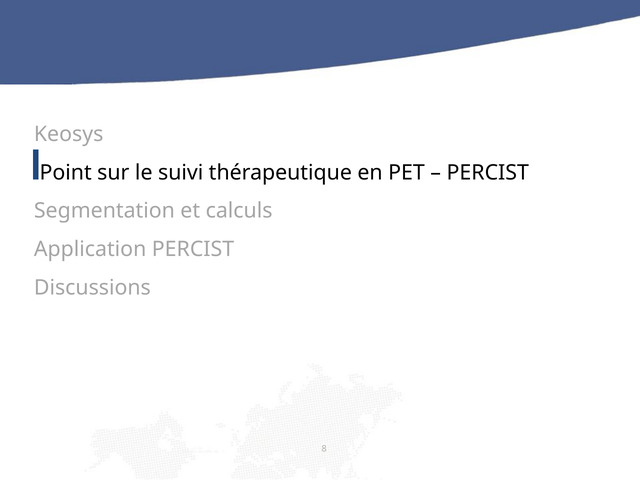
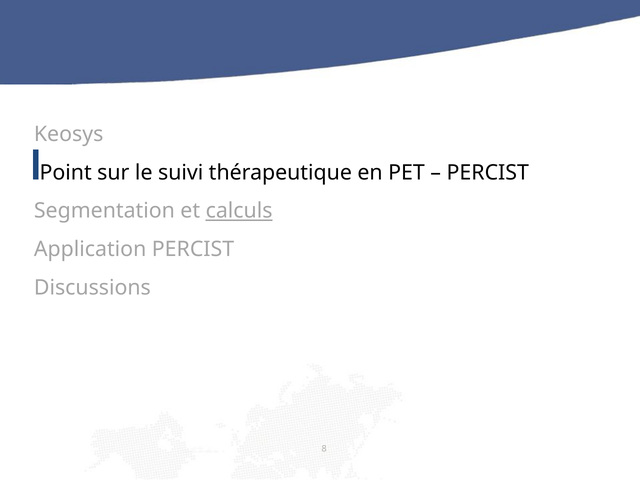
calculs underline: none -> present (239, 211)
